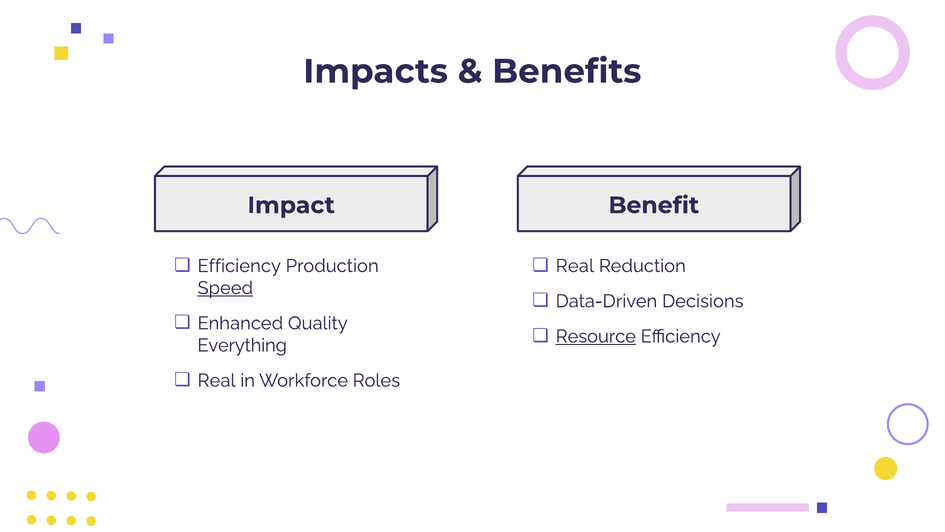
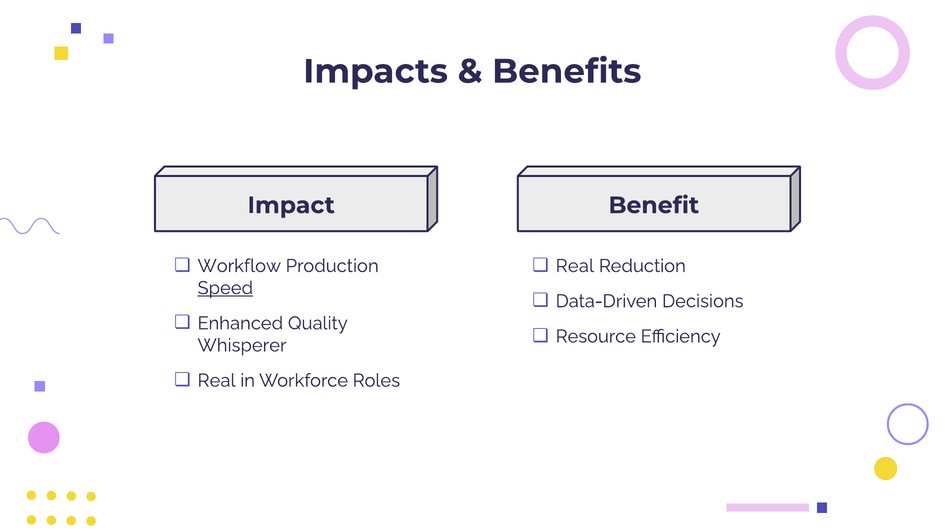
Efficiency: Efficiency -> Workflow (239, 266)
Resource underline: present -> none (596, 336)
Everything: Everything -> Whisperer (242, 345)
